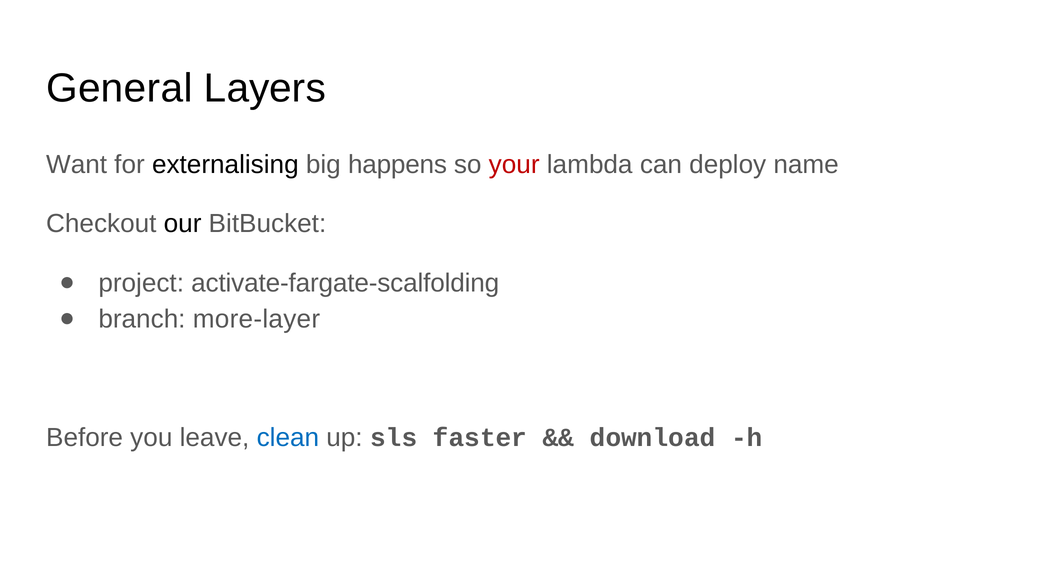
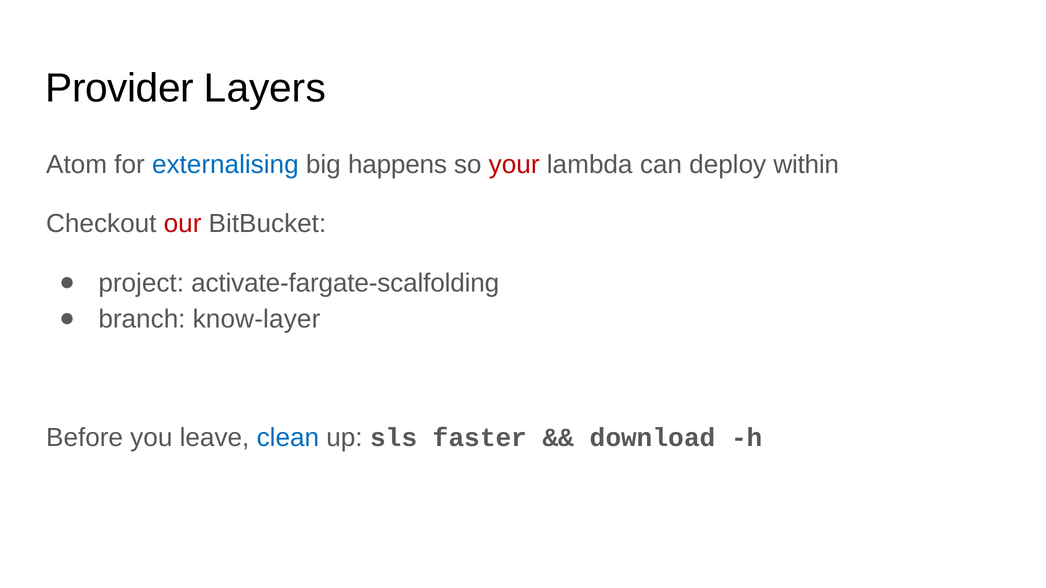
General: General -> Provider (120, 89)
Want: Want -> Atom (77, 164)
externalising colour: black -> blue (225, 164)
name: name -> within (806, 164)
our colour: black -> red (183, 224)
more-layer: more-layer -> know-layer (257, 319)
